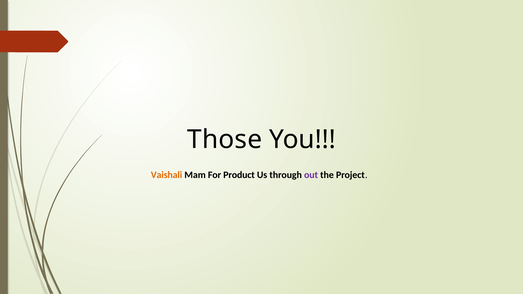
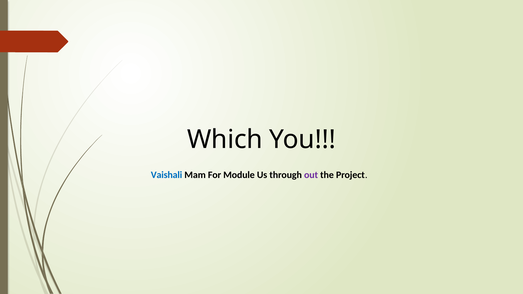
Those: Those -> Which (225, 140)
Vaishali colour: orange -> blue (167, 175)
Product: Product -> Module (239, 175)
